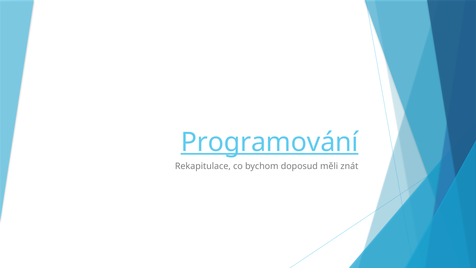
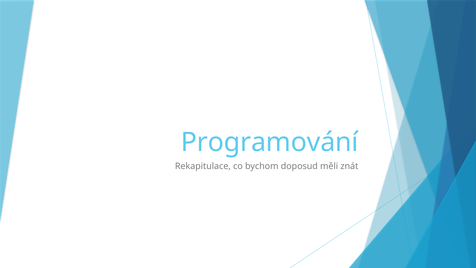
Programování underline: present -> none (270, 142)
